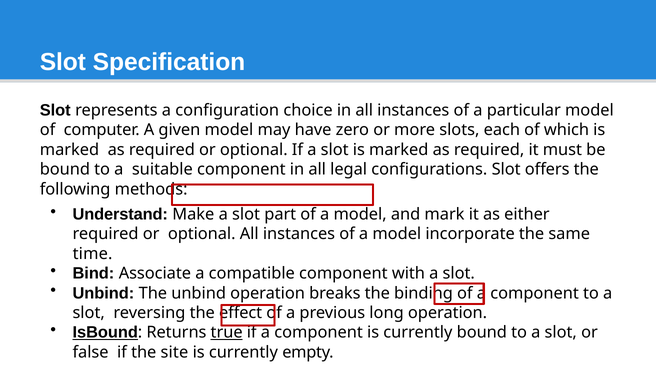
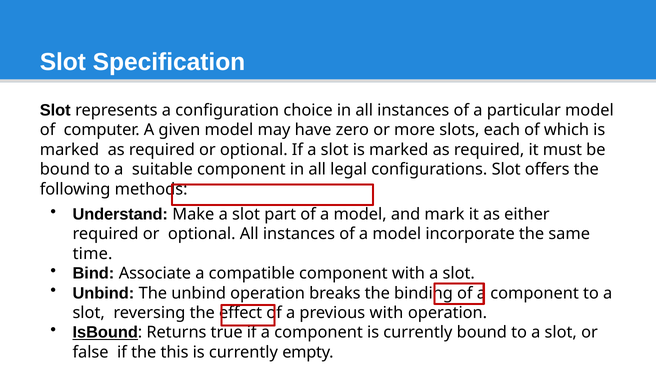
previous long: long -> with (386, 313)
true underline: present -> none (227, 332)
site: site -> this (175, 352)
